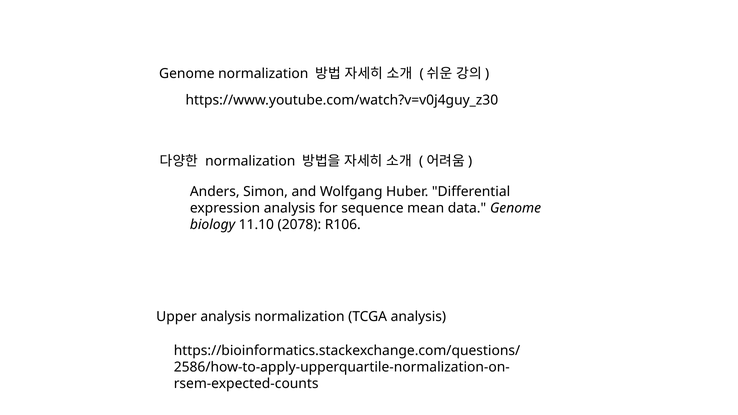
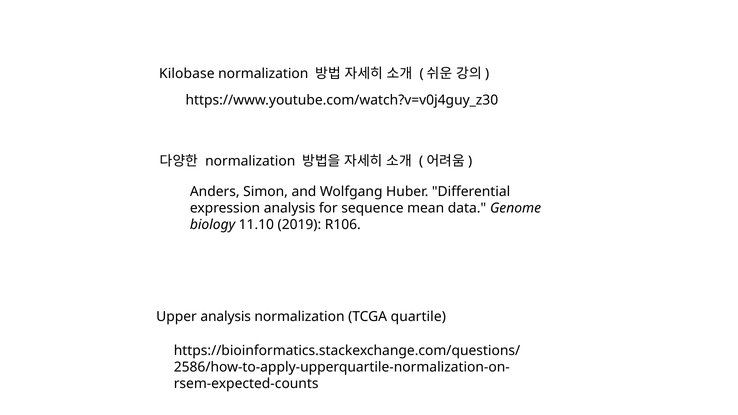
Genome: Genome -> Kilobase (187, 74)
2078: 2078 -> 2019 (299, 225)
TCGA analysis: analysis -> quartile (418, 317)
